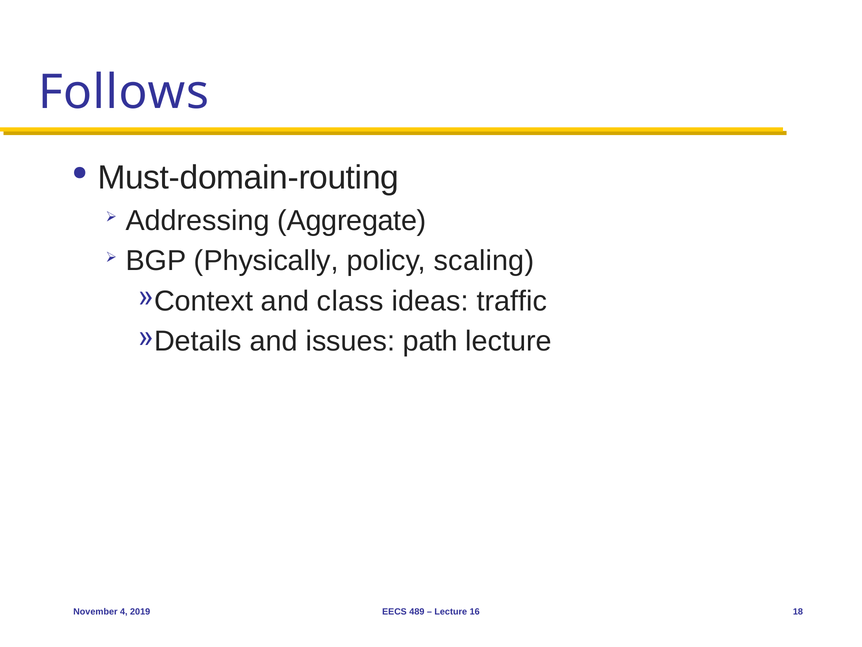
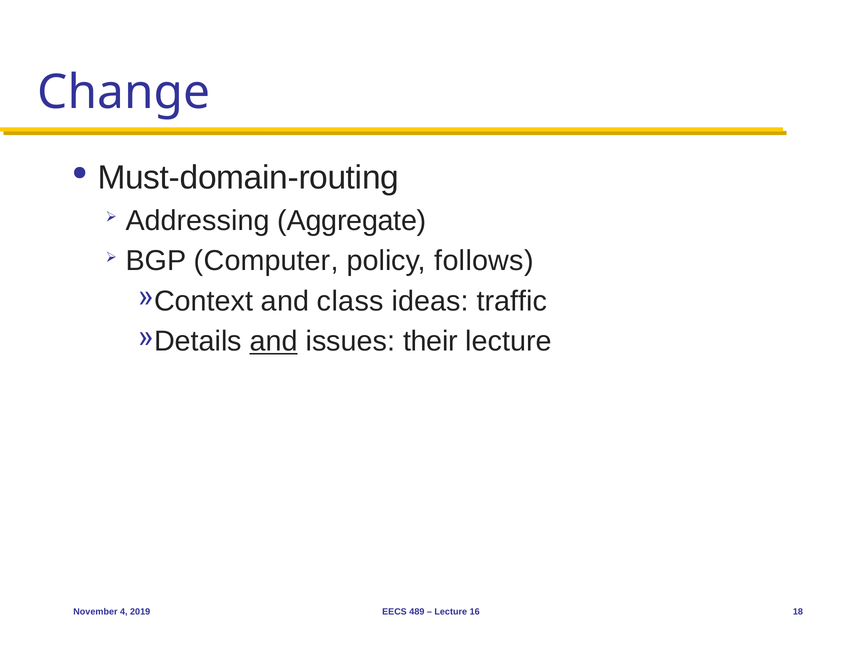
Follows: Follows -> Change (124, 92)
Physically: Physically -> Computer (266, 261)
scaling: scaling -> follows (484, 261)
and underline: none -> present (274, 341)
path: path -> their (430, 341)
